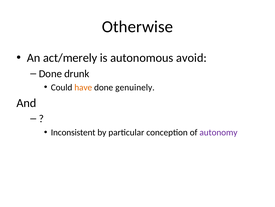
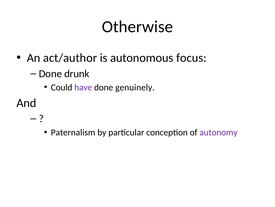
act/merely: act/merely -> act/author (70, 58)
avoid: avoid -> focus (191, 58)
have colour: orange -> purple (83, 87)
Inconsistent: Inconsistent -> Paternalism (73, 132)
